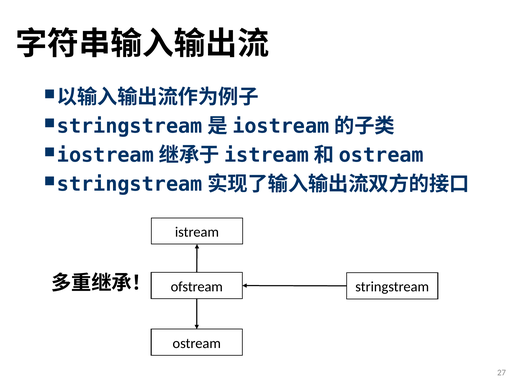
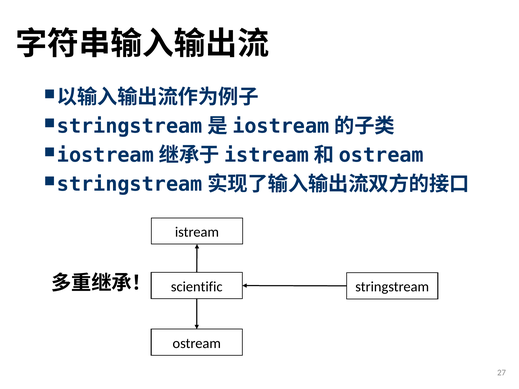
ofstream: ofstream -> scientific (197, 287)
